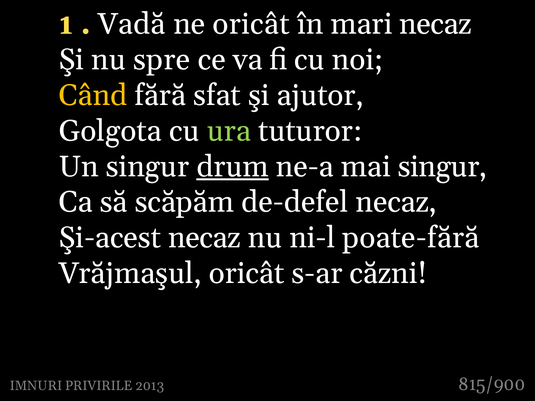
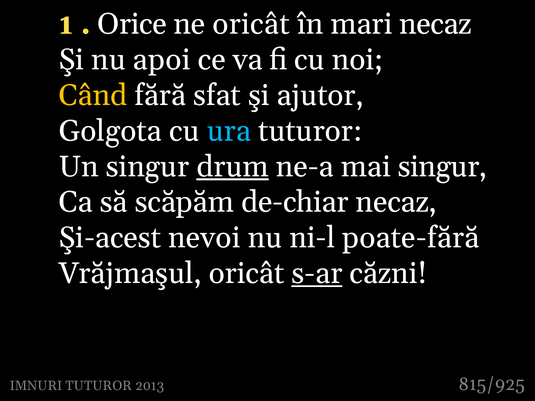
Vadă: Vadă -> Orice (132, 24)
spre: spre -> apoi (162, 60)
ura colour: light green -> light blue (229, 131)
de-defel: de-defel -> de-chiar (295, 202)
Şi-acest necaz: necaz -> nevoi (204, 238)
s-ar underline: none -> present (317, 274)
IMNURI PRIVIRILE: PRIVIRILE -> TUTUROR (99, 386)
815/900: 815/900 -> 815/925 (492, 385)
